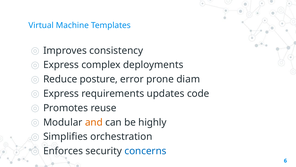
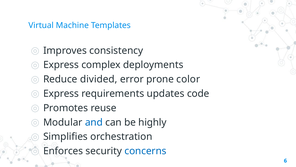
posture: posture -> divided (99, 79)
diam: diam -> color (188, 79)
and colour: orange -> blue (94, 122)
